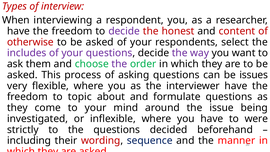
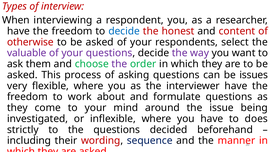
decide colour: purple -> blue (124, 31)
includes: includes -> valuable (27, 53)
topic: topic -> work (80, 97)
were: were -> does (256, 119)
